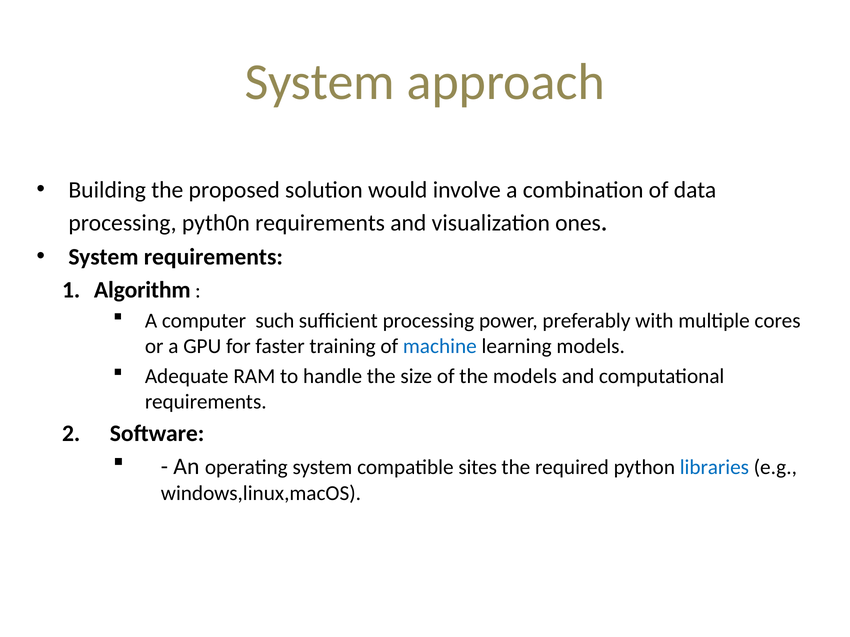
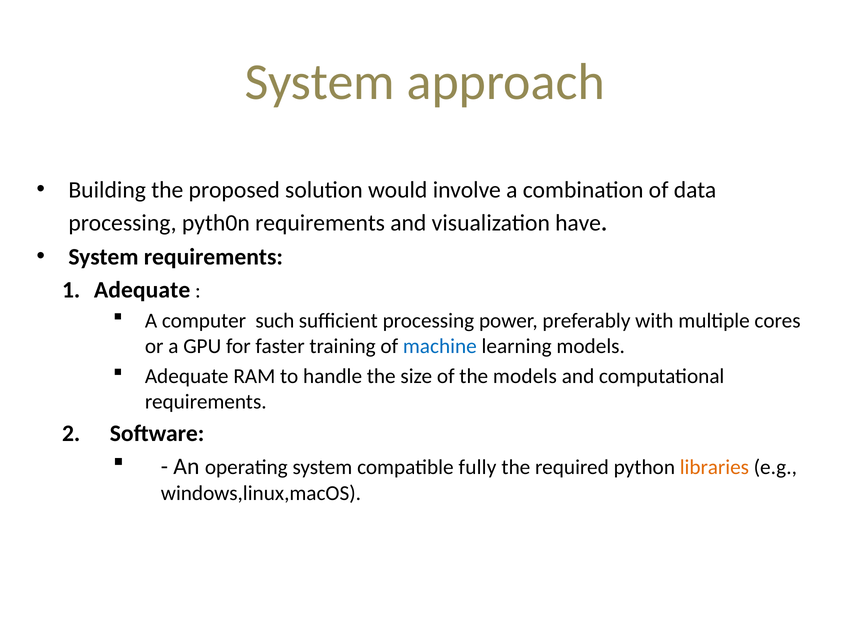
ones: ones -> have (578, 223)
Algorithm: Algorithm -> Adequate (142, 290)
sites: sites -> fully (478, 468)
libraries colour: blue -> orange (714, 468)
